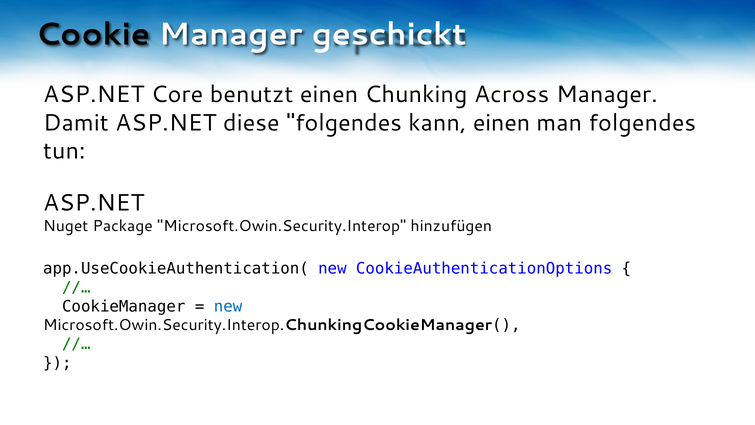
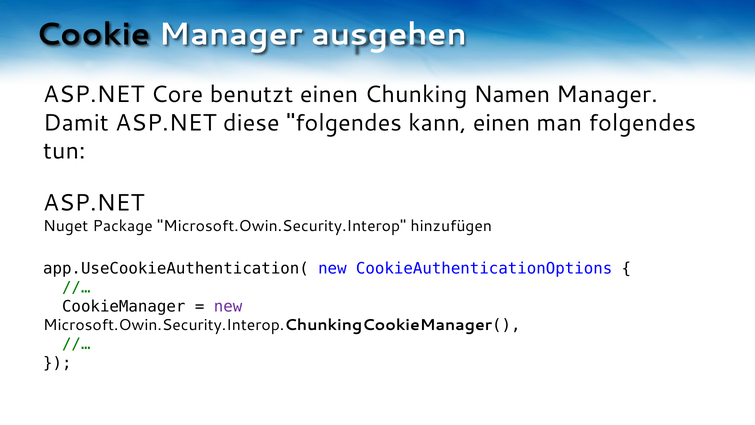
geschickt: geschickt -> ausgehen (389, 34)
Across: Across -> Namen (512, 94)
new colour: blue -> purple (228, 306)
